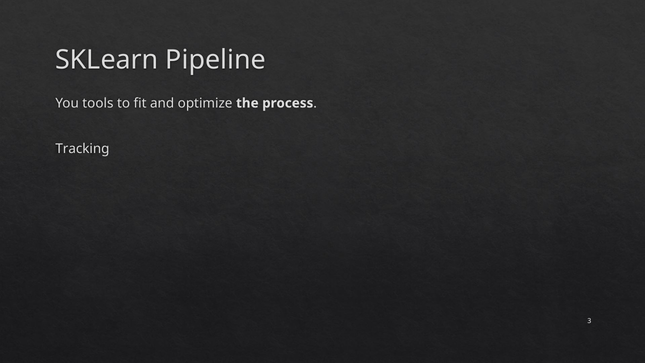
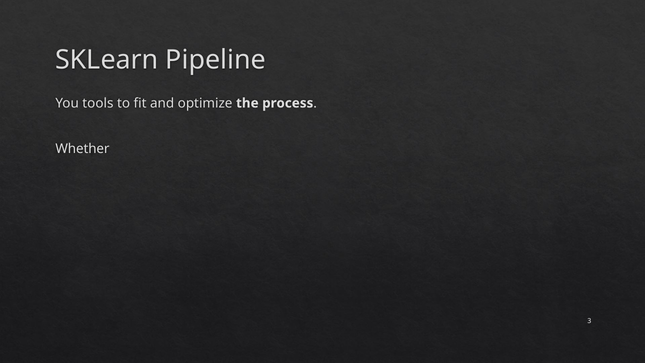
Tracking: Tracking -> Whether (82, 149)
